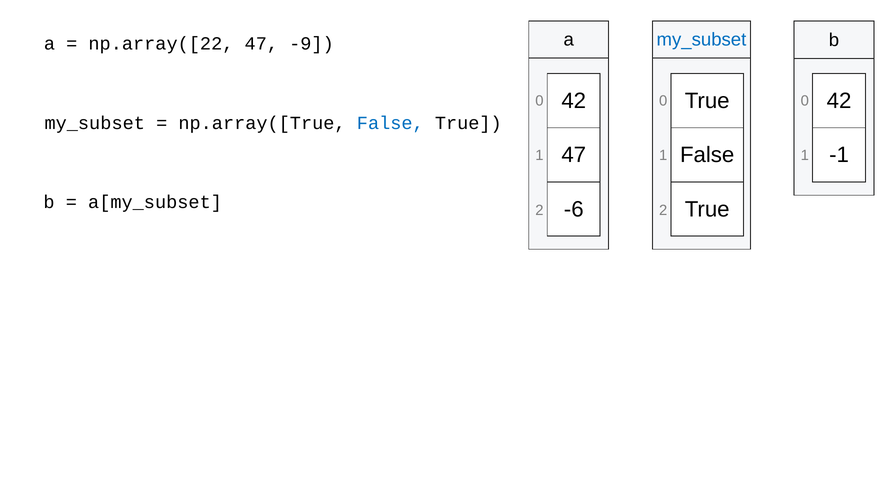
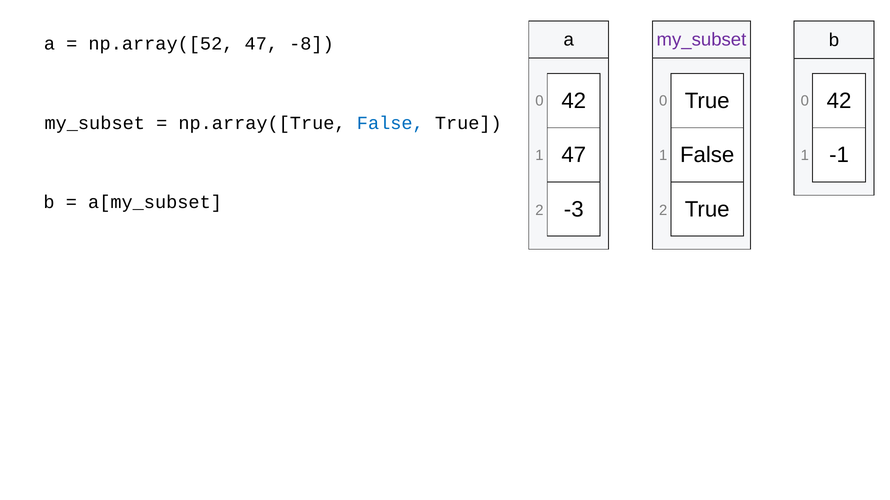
my_subset colour: blue -> purple (701, 40)
np.array([22: np.array([22 -> np.array([52 (161, 44)
-9: -9 -> -8 (311, 44)
-6: -6 -> -3 (574, 210)
